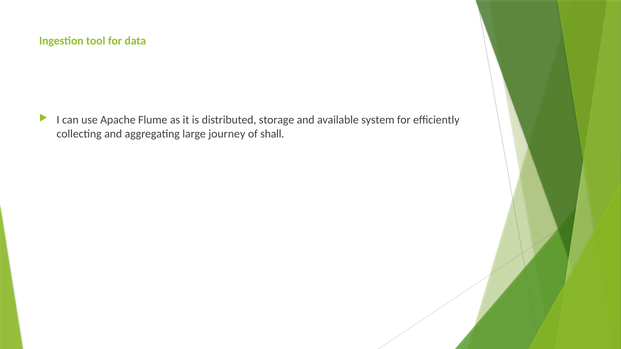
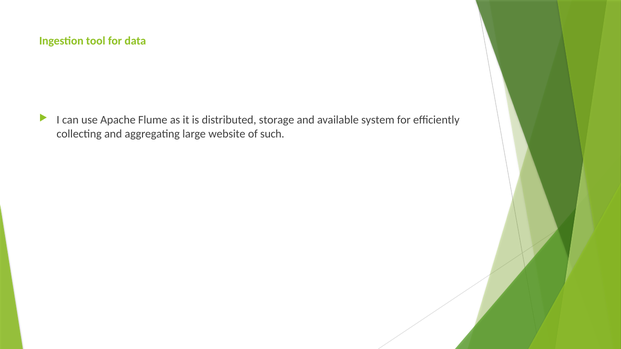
journey: journey -> website (227, 134)
shall: shall -> such (272, 134)
